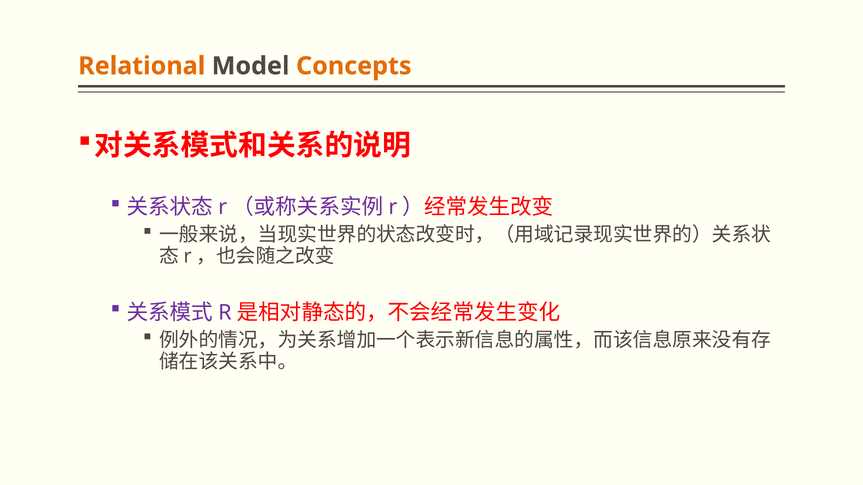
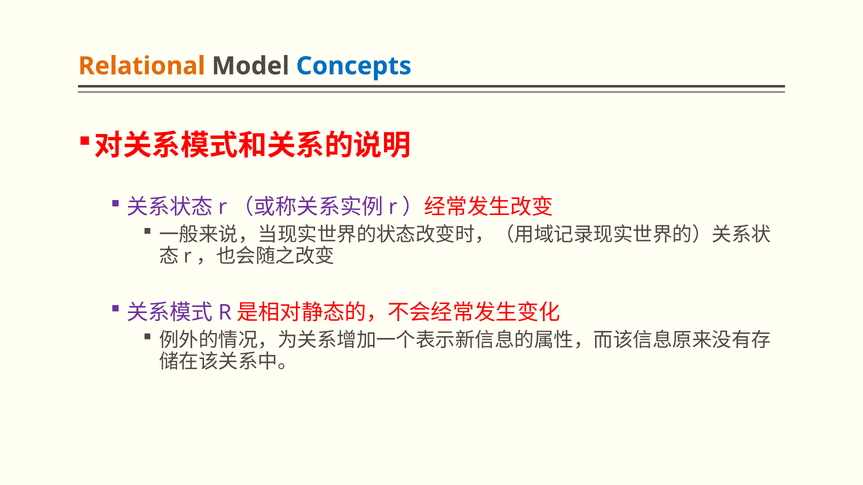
Concepts colour: orange -> blue (354, 66)
